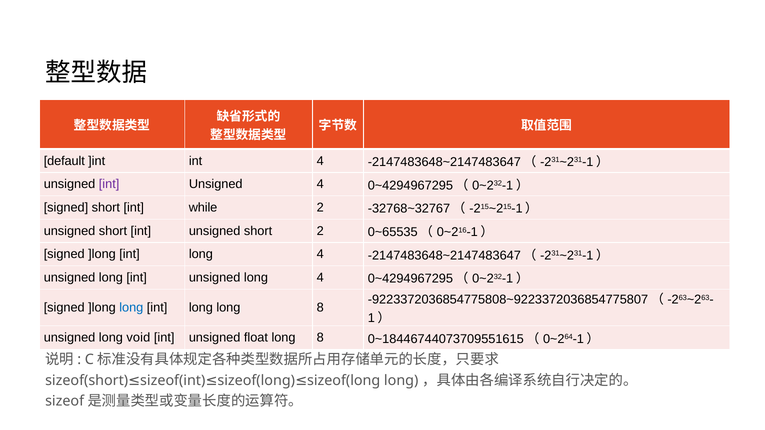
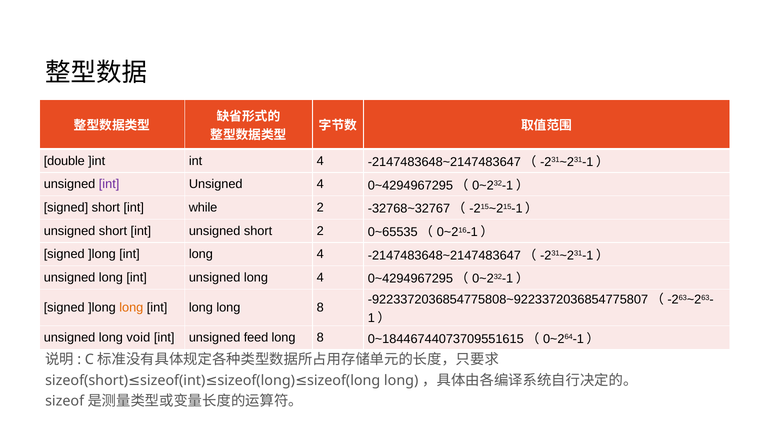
default: default -> double (64, 161)
long colour: blue -> orange (131, 308)
float: float -> feed (256, 338)
